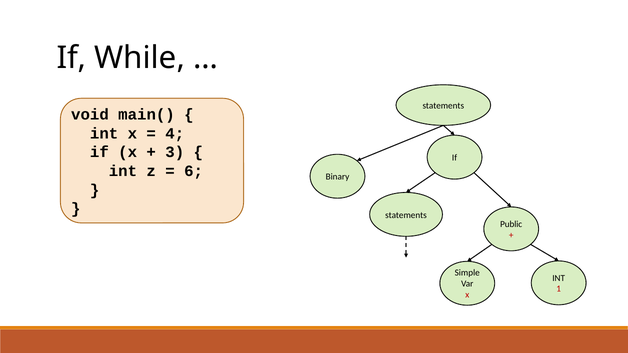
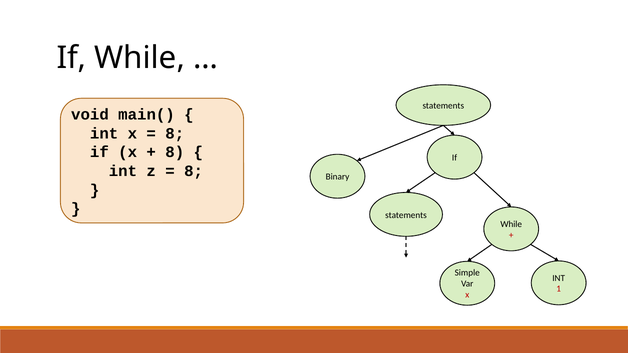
4: 4 -> 8 (175, 134)
3: 3 -> 8 (175, 152)
6: 6 -> 8 (194, 171)
Public: Public -> While (511, 224)
